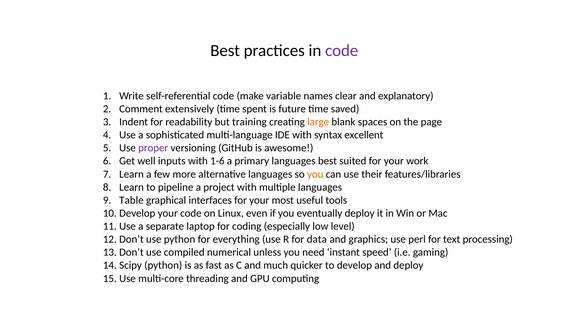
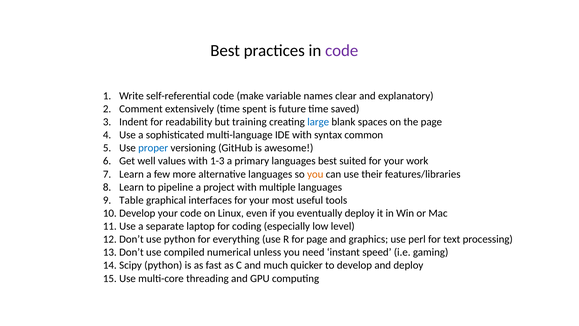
large colour: orange -> blue (318, 122)
excellent: excellent -> common (364, 135)
proper colour: purple -> blue (153, 148)
inputs: inputs -> values (172, 161)
1-6: 1-6 -> 1-3 (217, 161)
for data: data -> page (317, 239)
